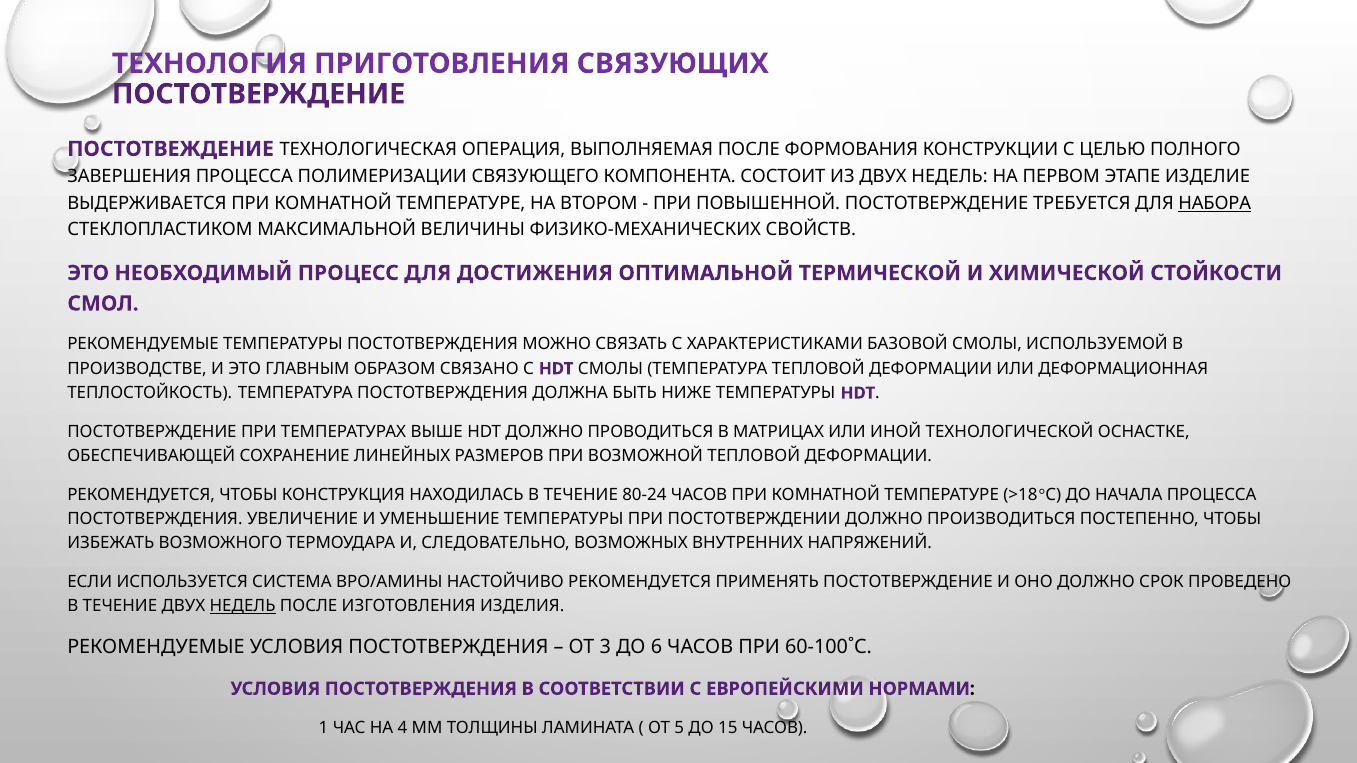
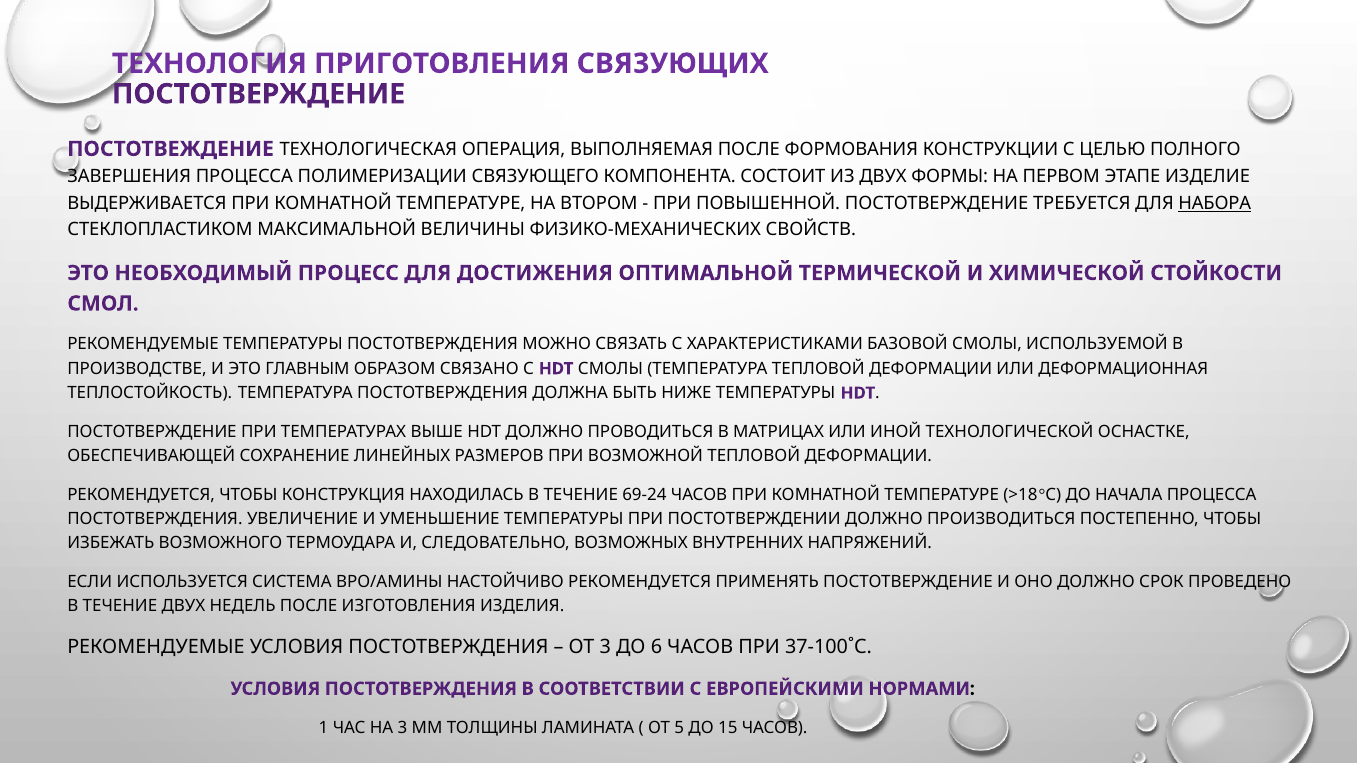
ИЗ ДВУХ НЕДЕЛЬ: НЕДЕЛЬ -> ФОРМЫ (950, 177)
80-24: 80-24 -> 69-24 (644, 495)
НЕДЕЛЬ underline: present -> none (243, 606)
60-100˚С: 60-100˚С -> 37-100˚С (829, 648)
НА 4: 4 -> 3 (403, 728)
